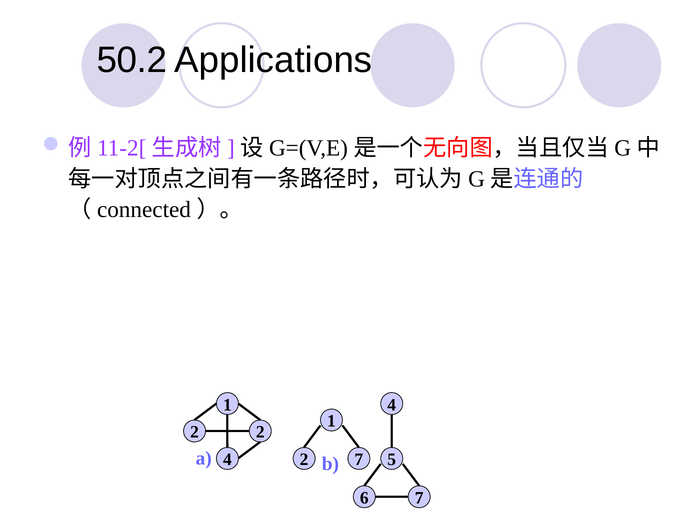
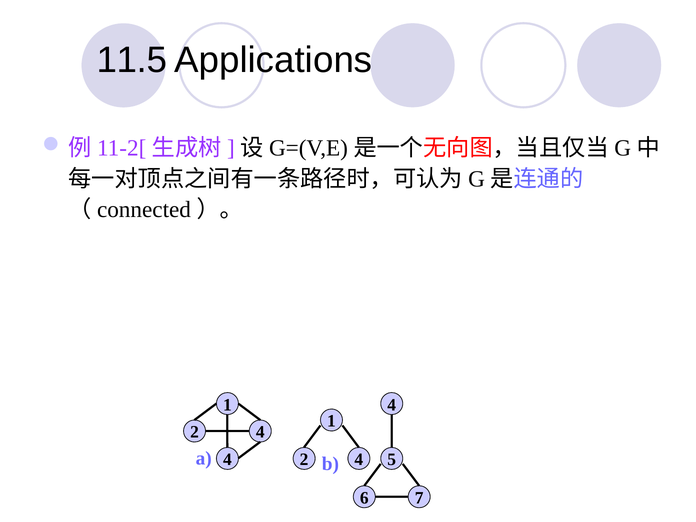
50.2: 50.2 -> 11.5 (132, 60)
2: 2 -> 4 (260, 432)
7: 7 -> 4 (359, 460)
